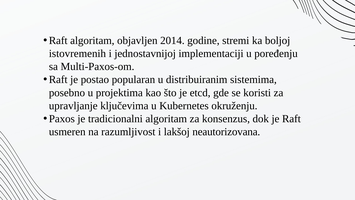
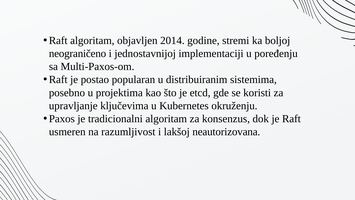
istovremenih: istovremenih -> neograničeno (77, 54)
